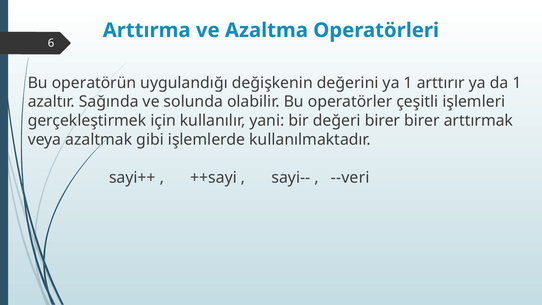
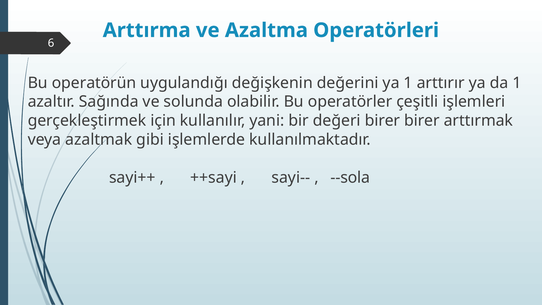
--veri: --veri -> --sola (350, 177)
